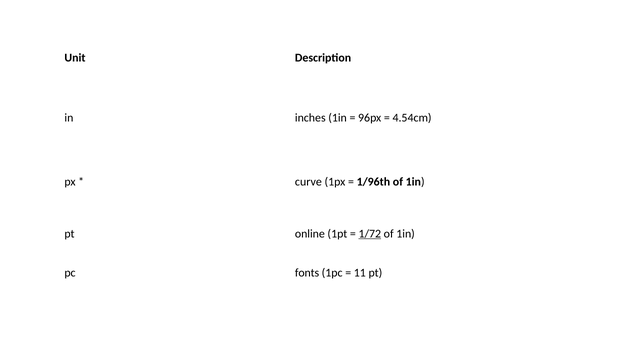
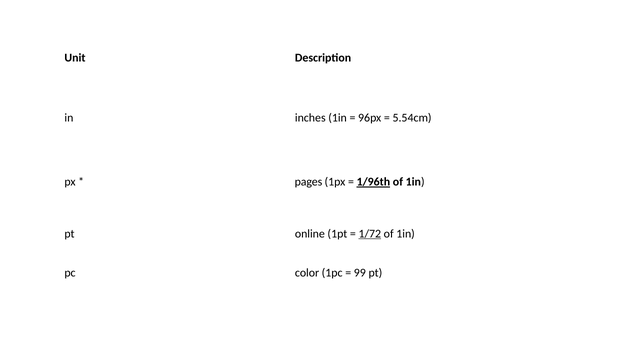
4.54cm: 4.54cm -> 5.54cm (412, 118)
curve: curve -> pages (309, 182)
1/96th underline: none -> present (373, 182)
fonts: fonts -> color (307, 273)
11: 11 -> 99 (360, 273)
